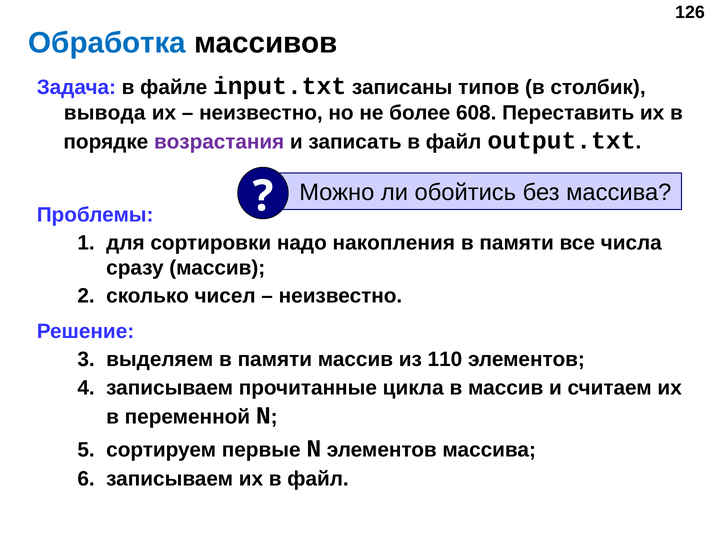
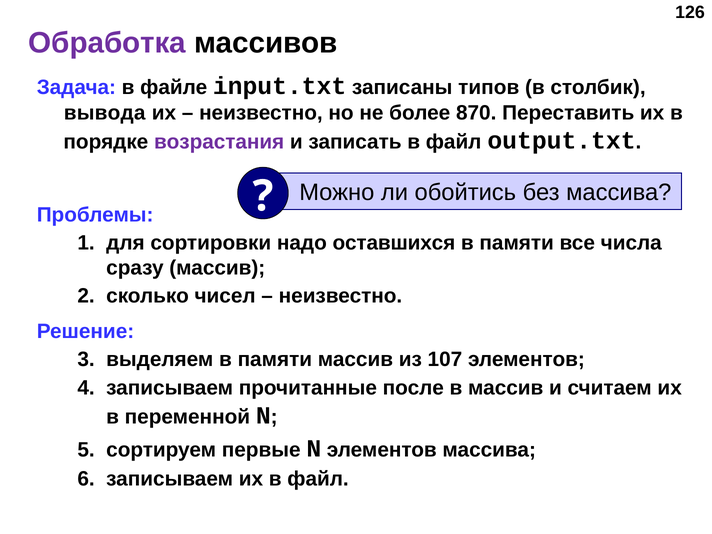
Обработка colour: blue -> purple (107, 43)
608: 608 -> 870 (476, 113)
накопления: накопления -> оставшихся (394, 243)
110: 110 -> 107 (445, 359)
цикла: цикла -> после (413, 388)
